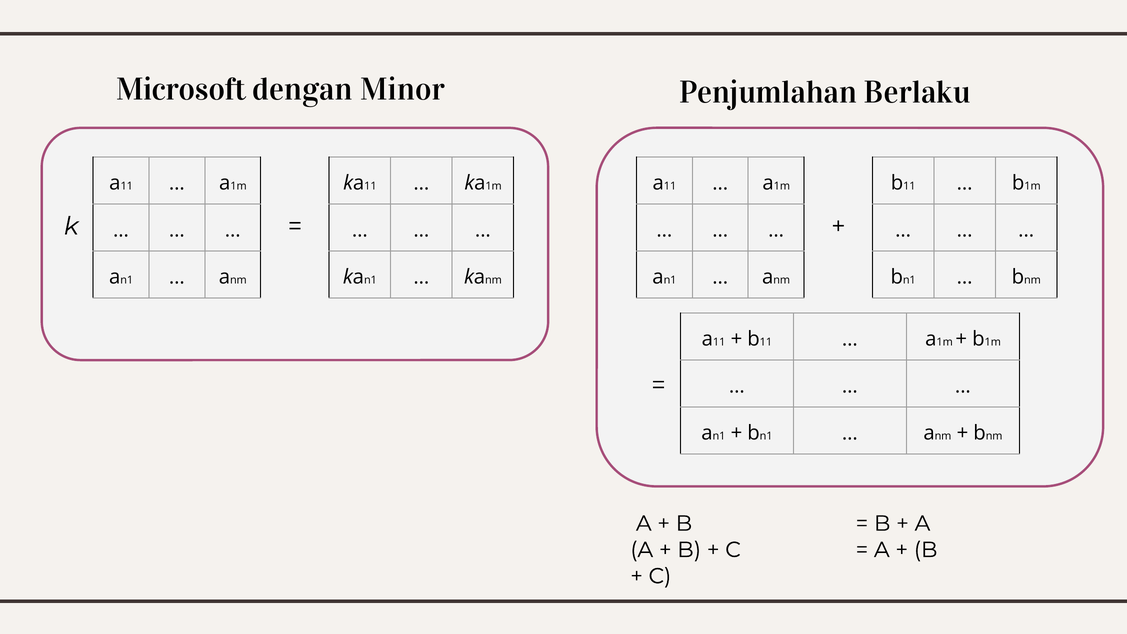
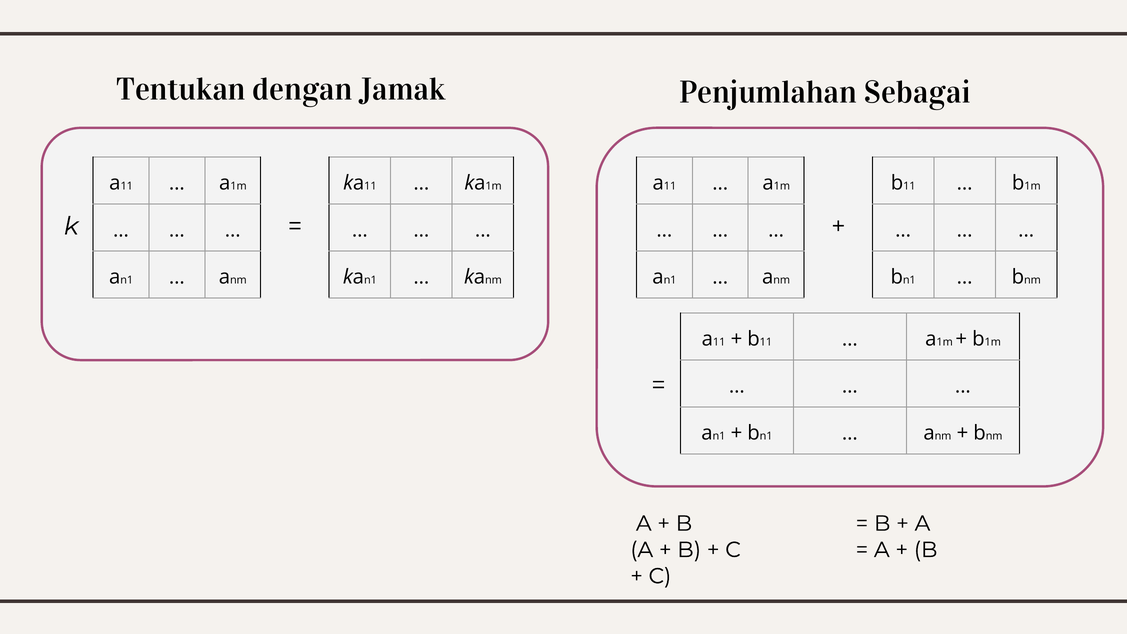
Microsoft: Microsoft -> Tentukan (181, 89)
Minor: Minor -> Jamak (403, 89)
Berlaku: Berlaku -> Sebagai (917, 92)
